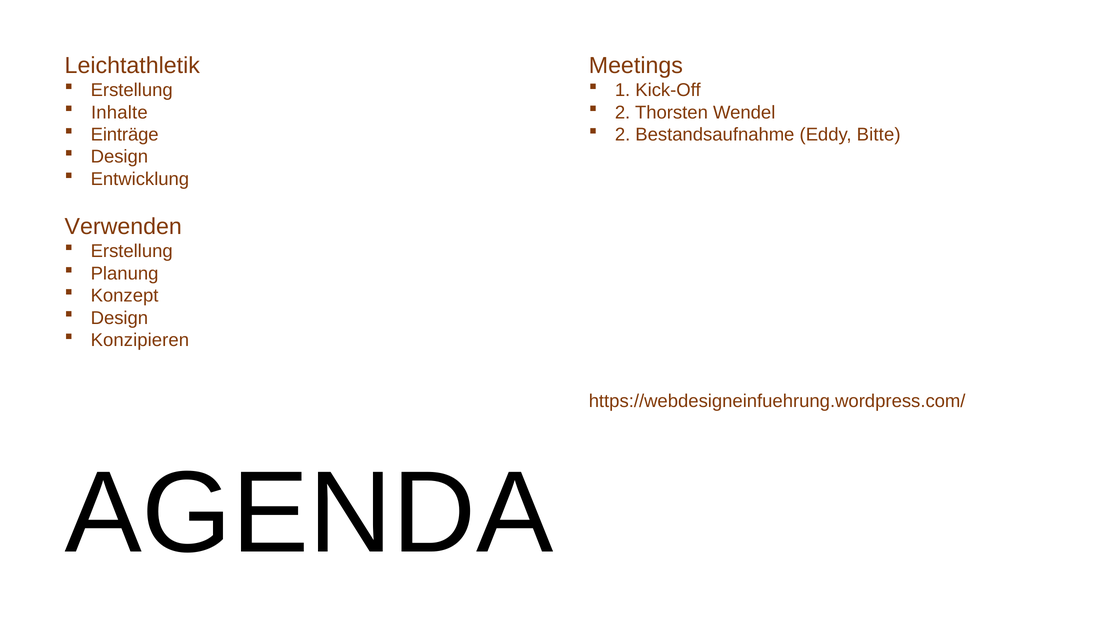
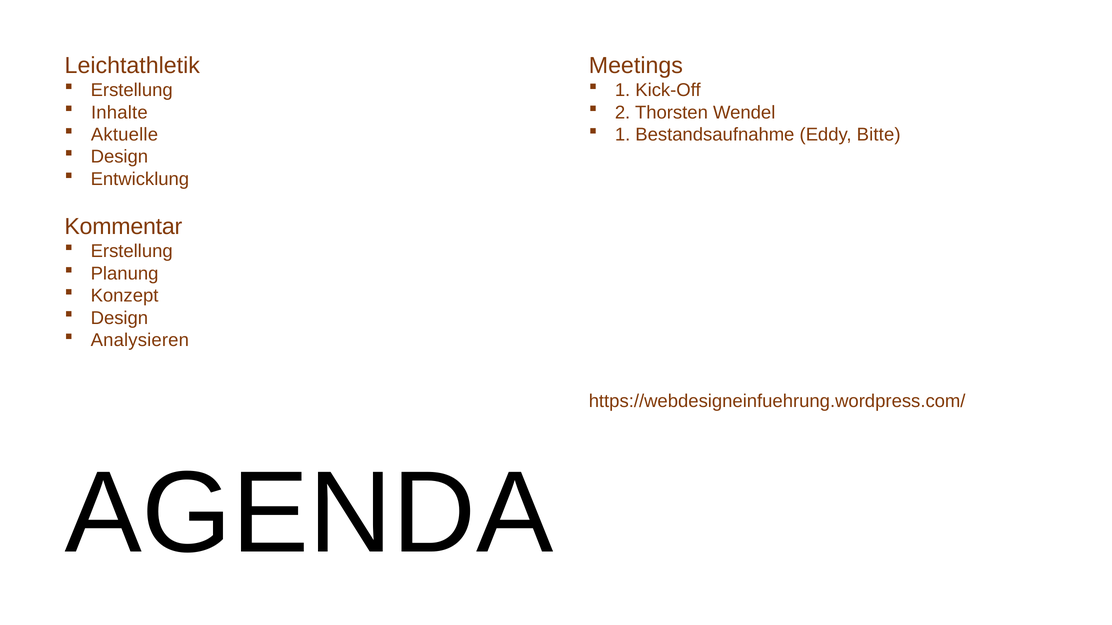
Einträge: Einträge -> Aktuelle (124, 135)
2: 2 -> 1 (623, 135)
Verwenden: Verwenden -> Kommentar (123, 227)
Konzipieren: Konzipieren -> Analysieren (140, 340)
